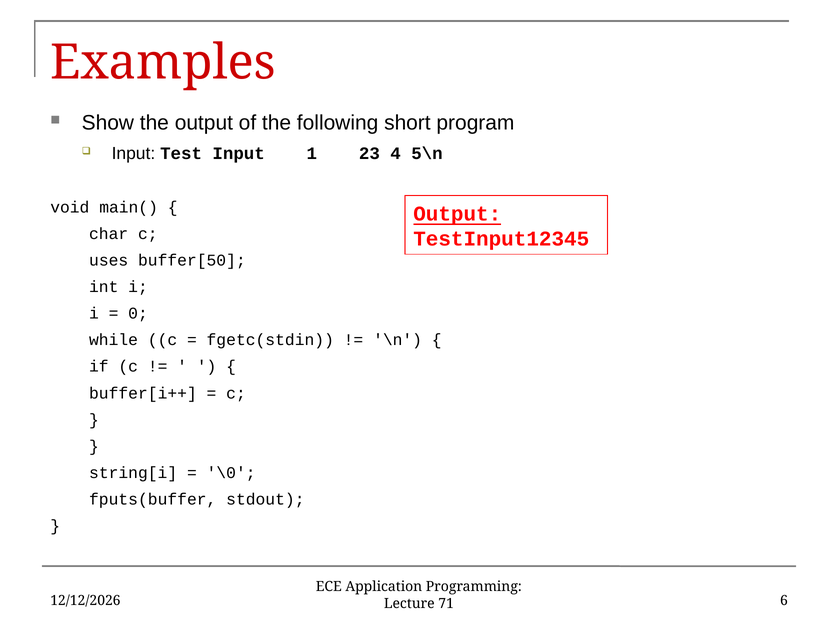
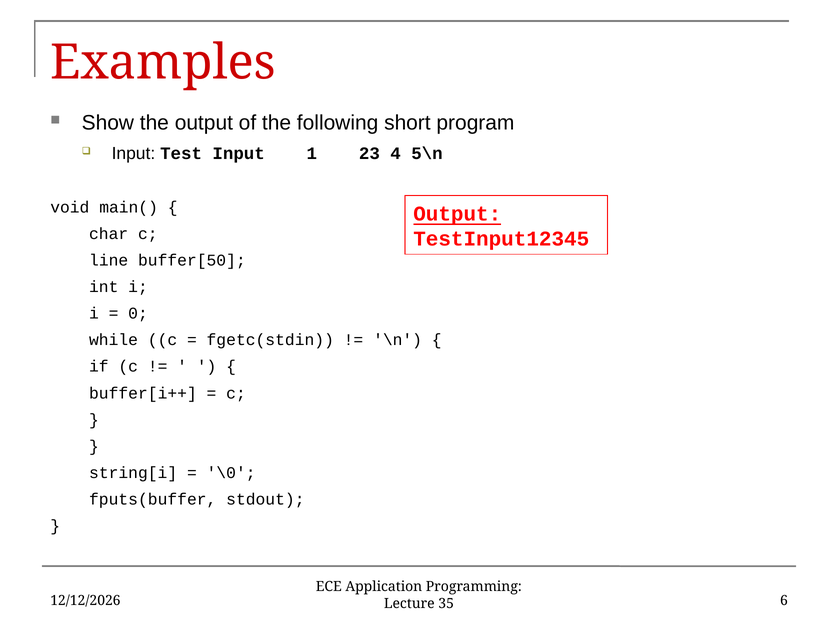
uses: uses -> line (109, 260)
71: 71 -> 35 (446, 603)
